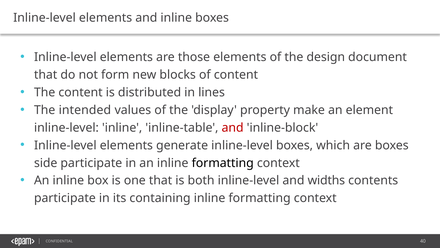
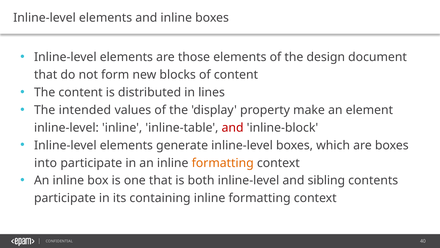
side: side -> into (46, 163)
formatting colour: black -> orange (223, 163)
widths: widths -> sibling (326, 180)
